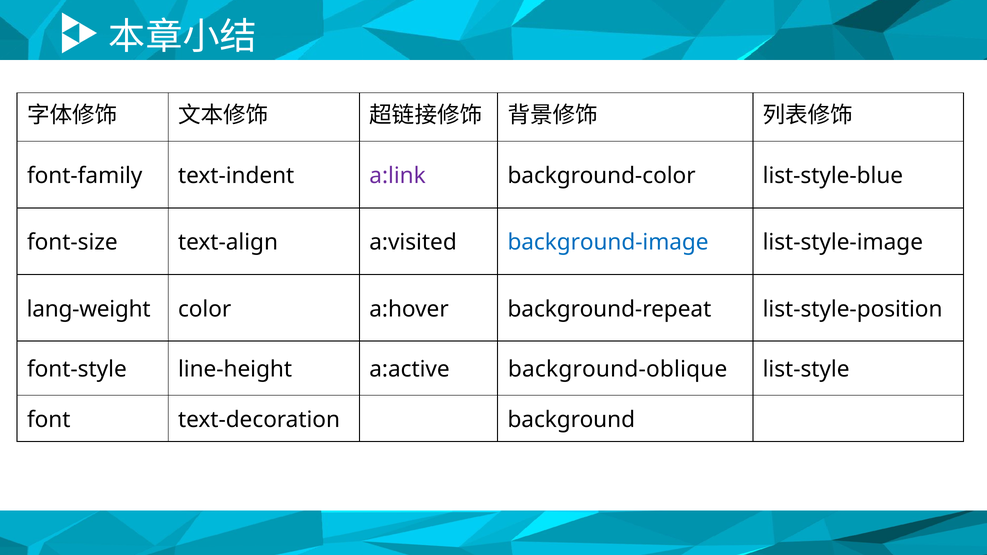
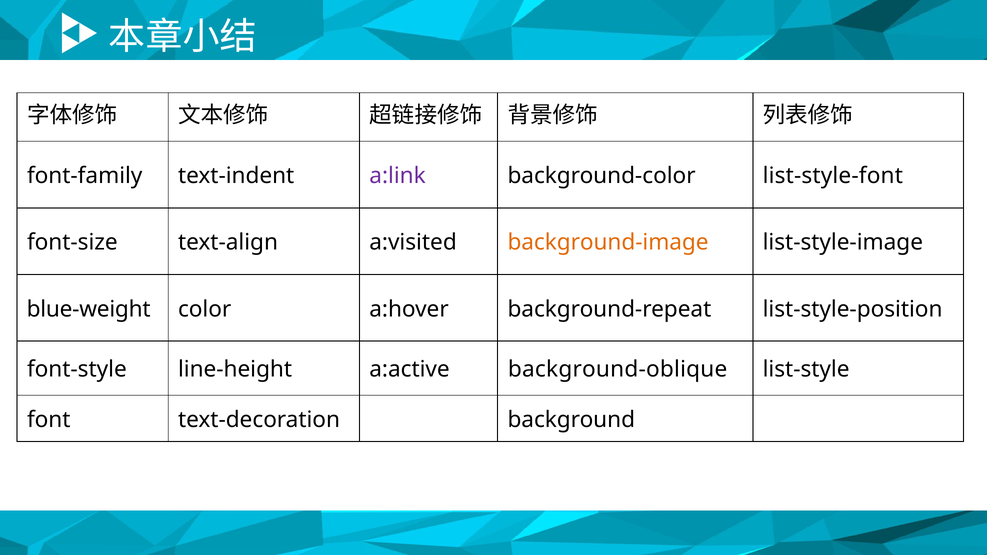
list-style-blue: list-style-blue -> list-style-font (833, 176)
background-image colour: blue -> orange (608, 243)
lang-weight: lang-weight -> blue-weight (89, 309)
